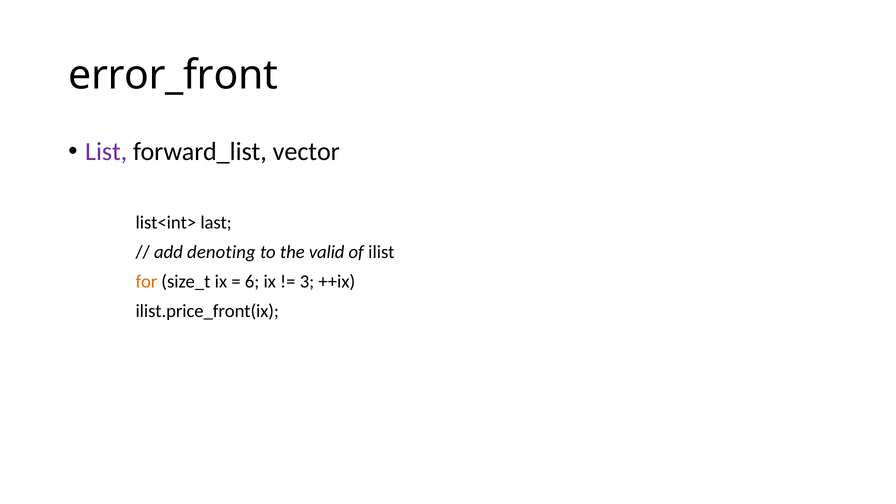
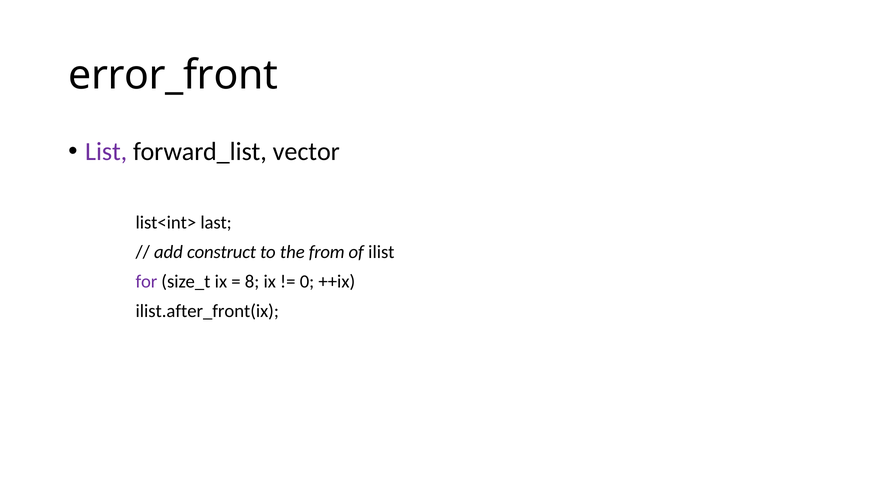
denoting: denoting -> construct (222, 252)
valid: valid -> from (327, 252)
for colour: orange -> purple (146, 282)
6: 6 -> 8 (252, 282)
3: 3 -> 0 (307, 282)
ilist.price_front(ix: ilist.price_front(ix -> ilist.after_front(ix (207, 311)
